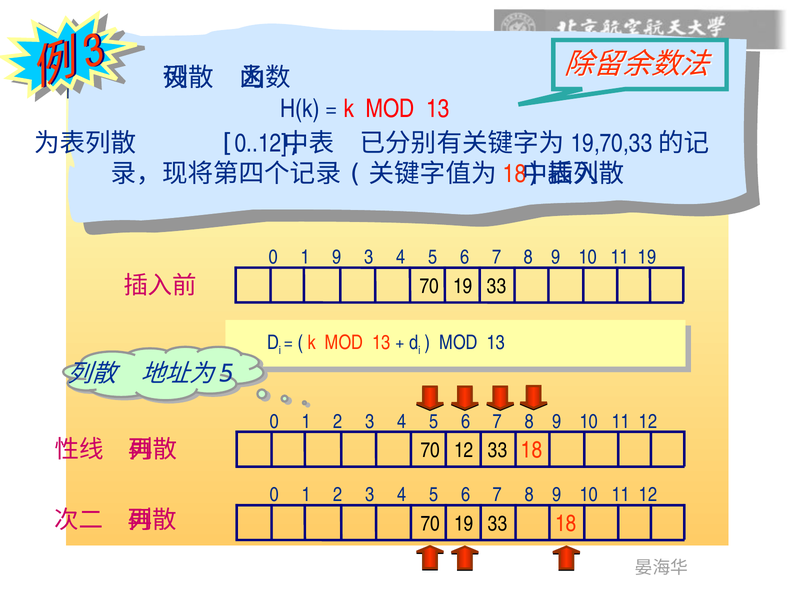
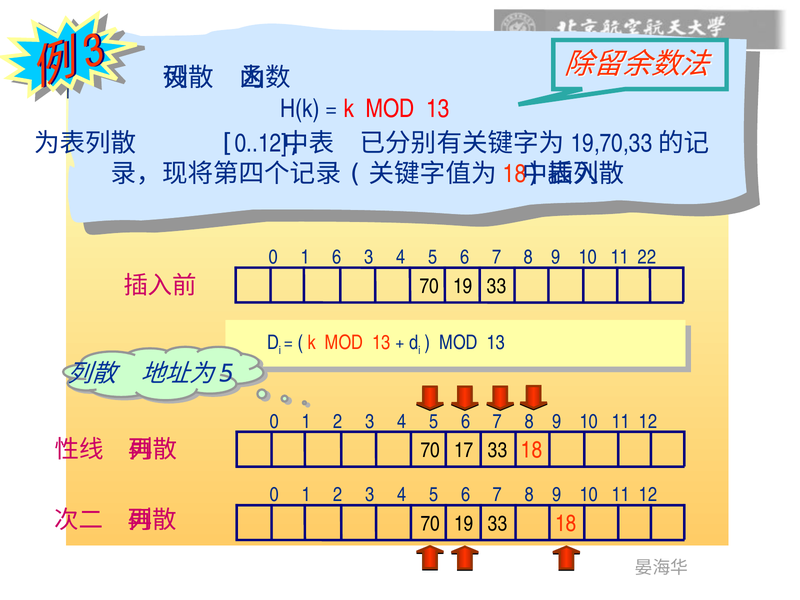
1 9: 9 -> 6 (337, 257)
11 19: 19 -> 22 (647, 257)
70 12: 12 -> 17 (464, 450)
